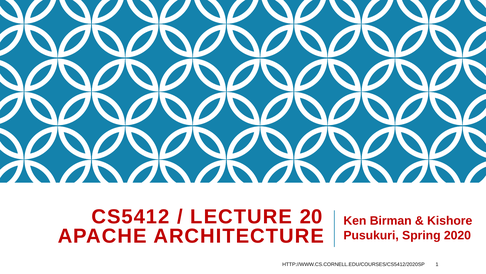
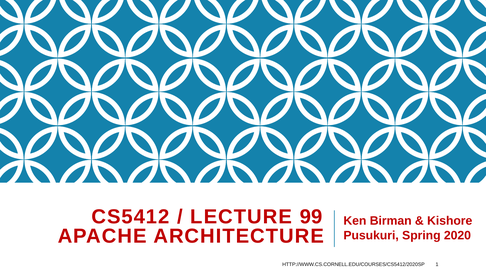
20: 20 -> 99 (311, 216)
